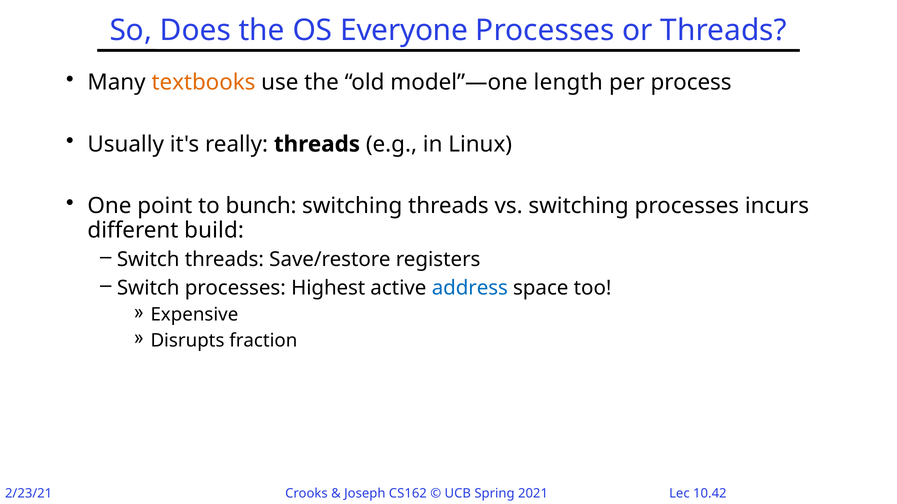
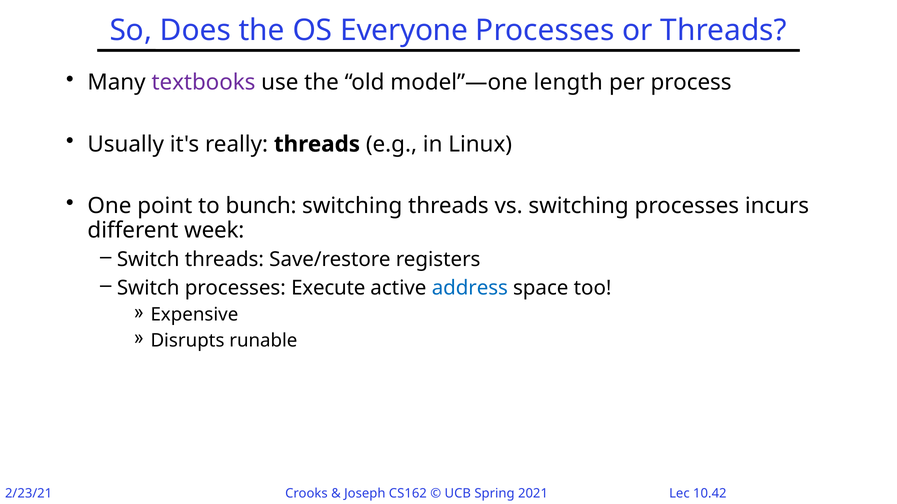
textbooks colour: orange -> purple (203, 83)
build: build -> week (214, 230)
Highest: Highest -> Execute (328, 288)
fraction: fraction -> runable (263, 341)
